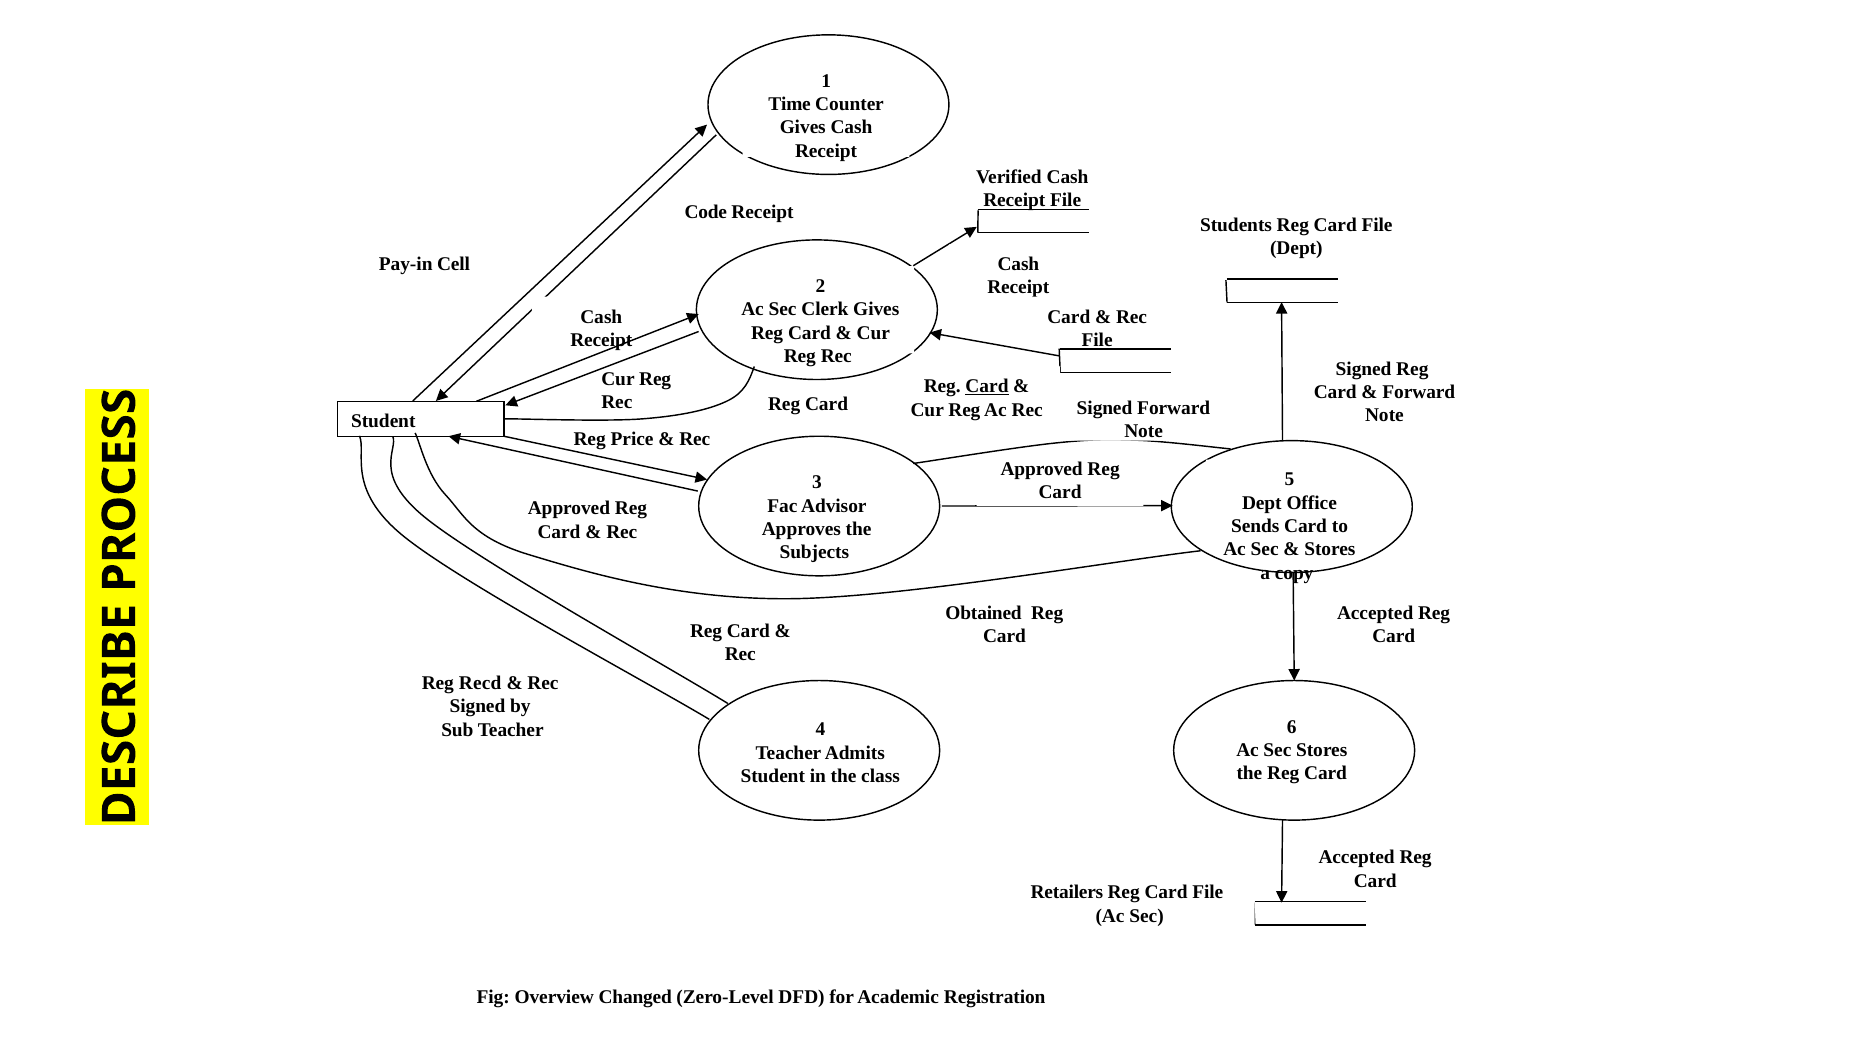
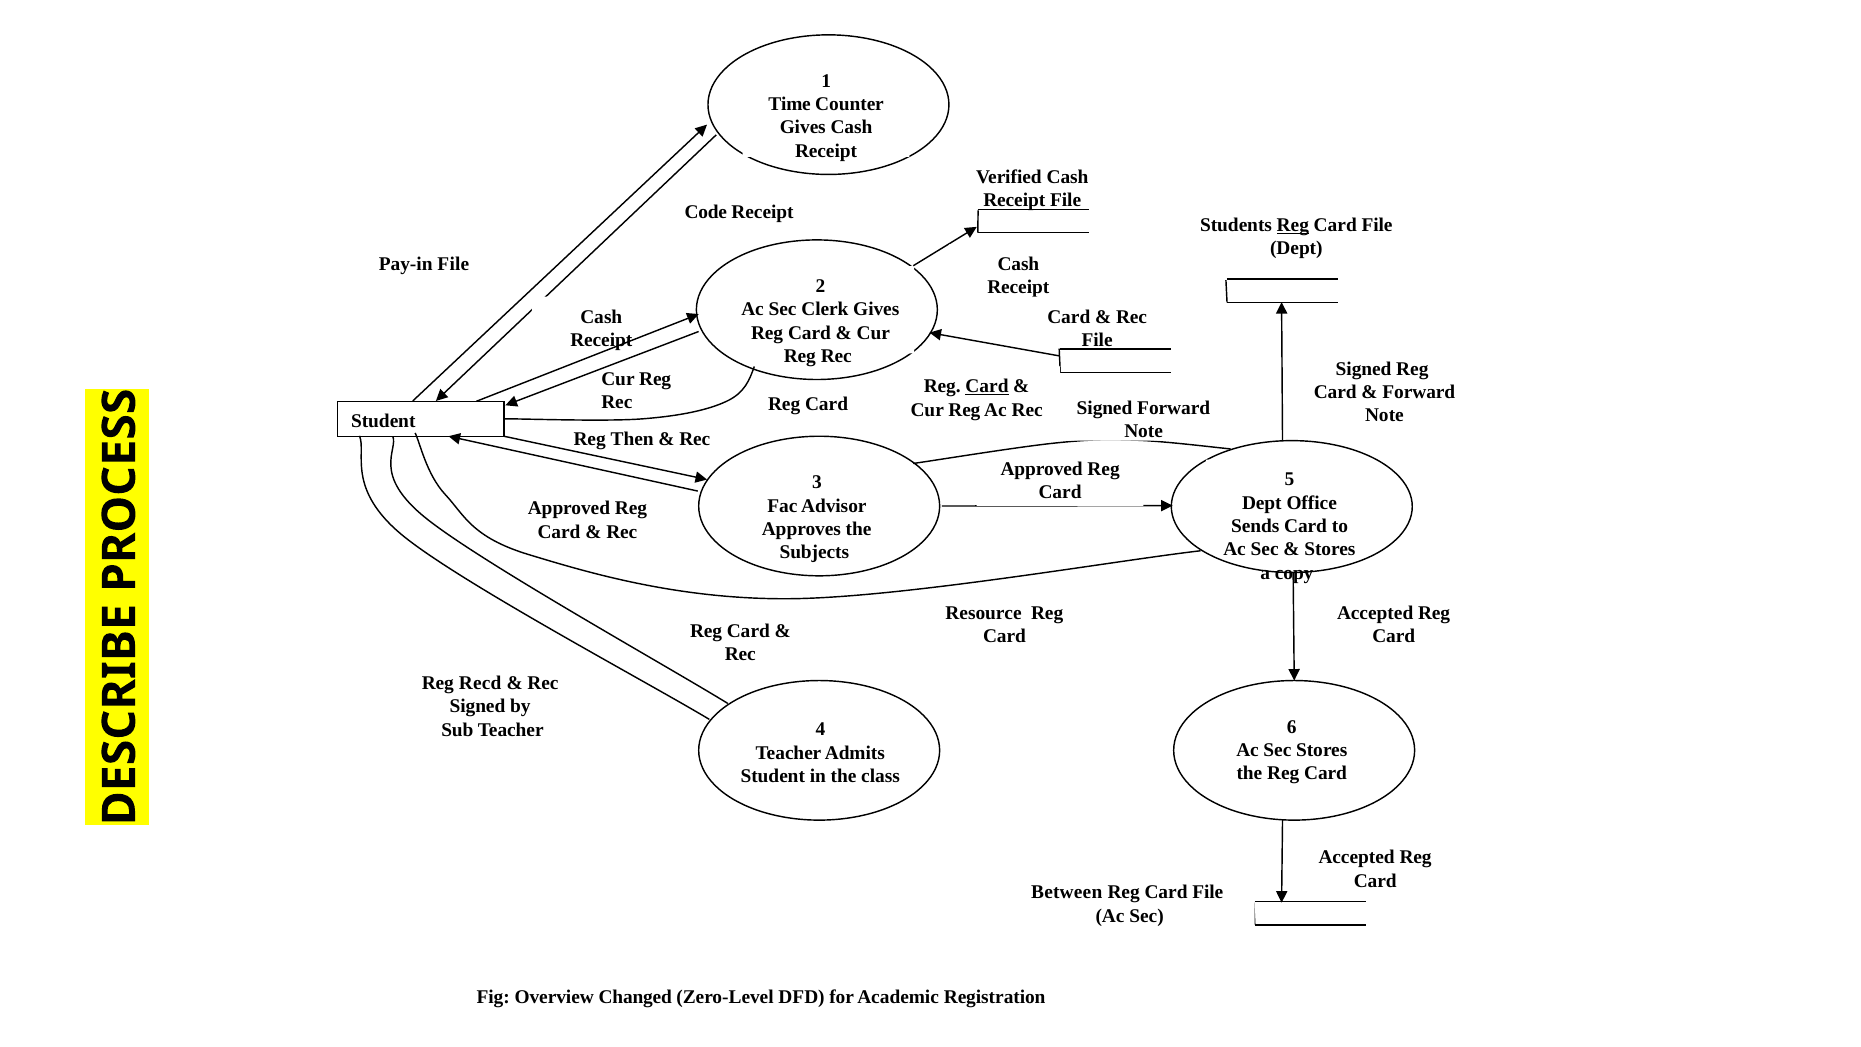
Reg underline: none -> present (1293, 225)
Pay-in Cell: Cell -> File (453, 264)
Price: Price -> Then (632, 439)
Obtained: Obtained -> Resource (984, 613)
Retailers: Retailers -> Between (1067, 892)
